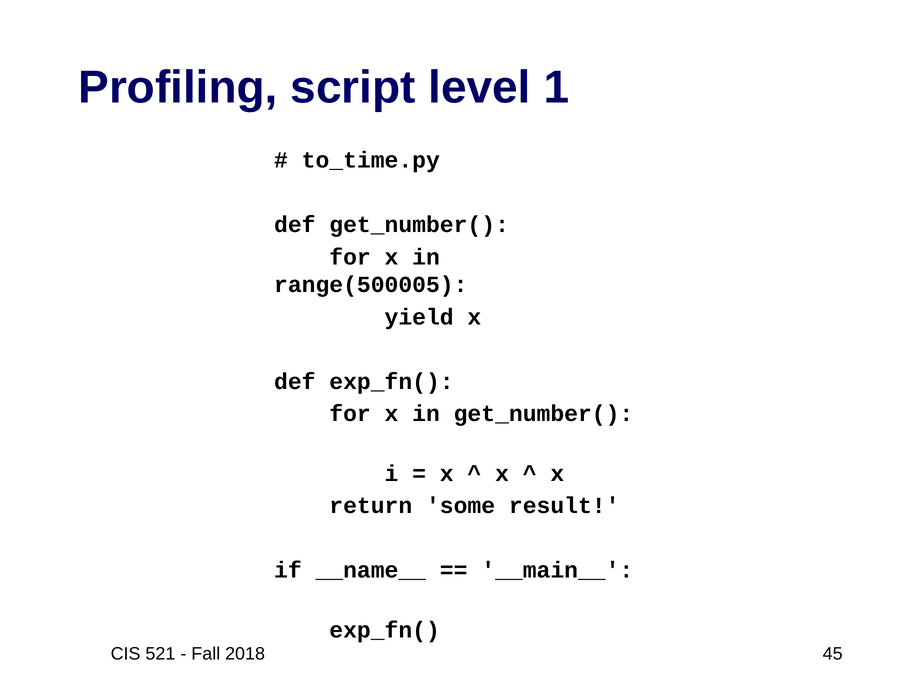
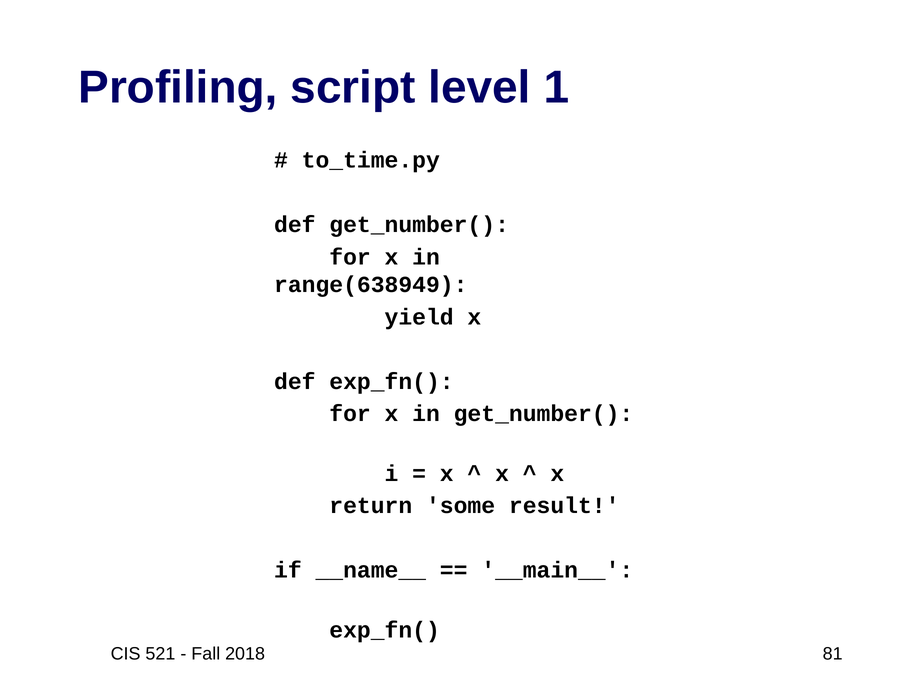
range(500005: range(500005 -> range(638949 (371, 285)
45: 45 -> 81 (833, 654)
